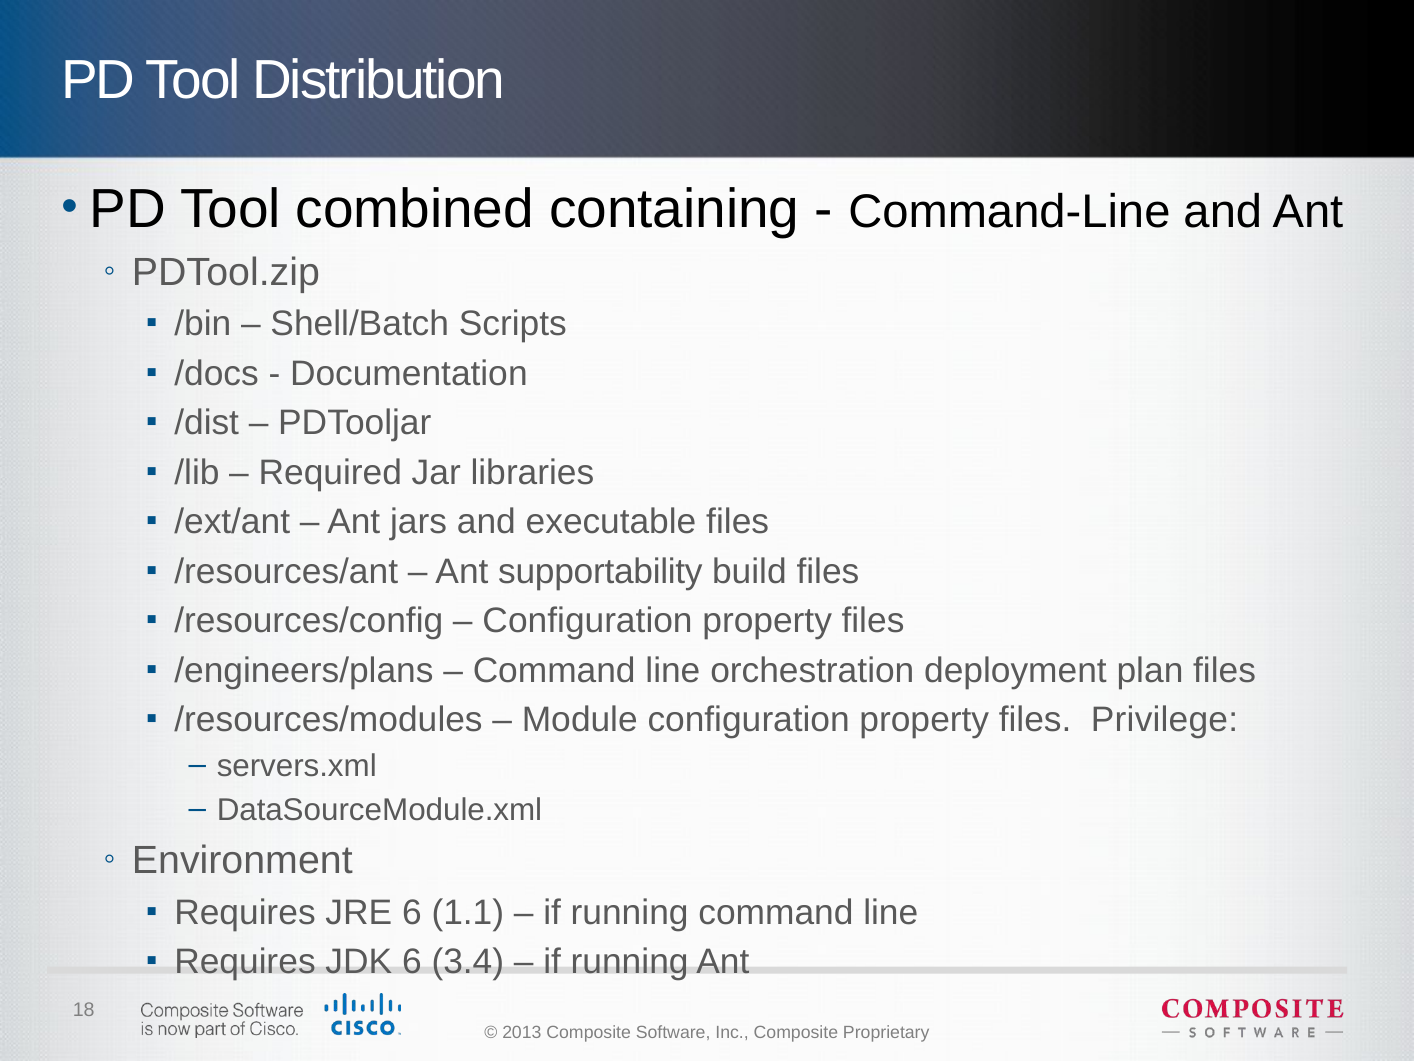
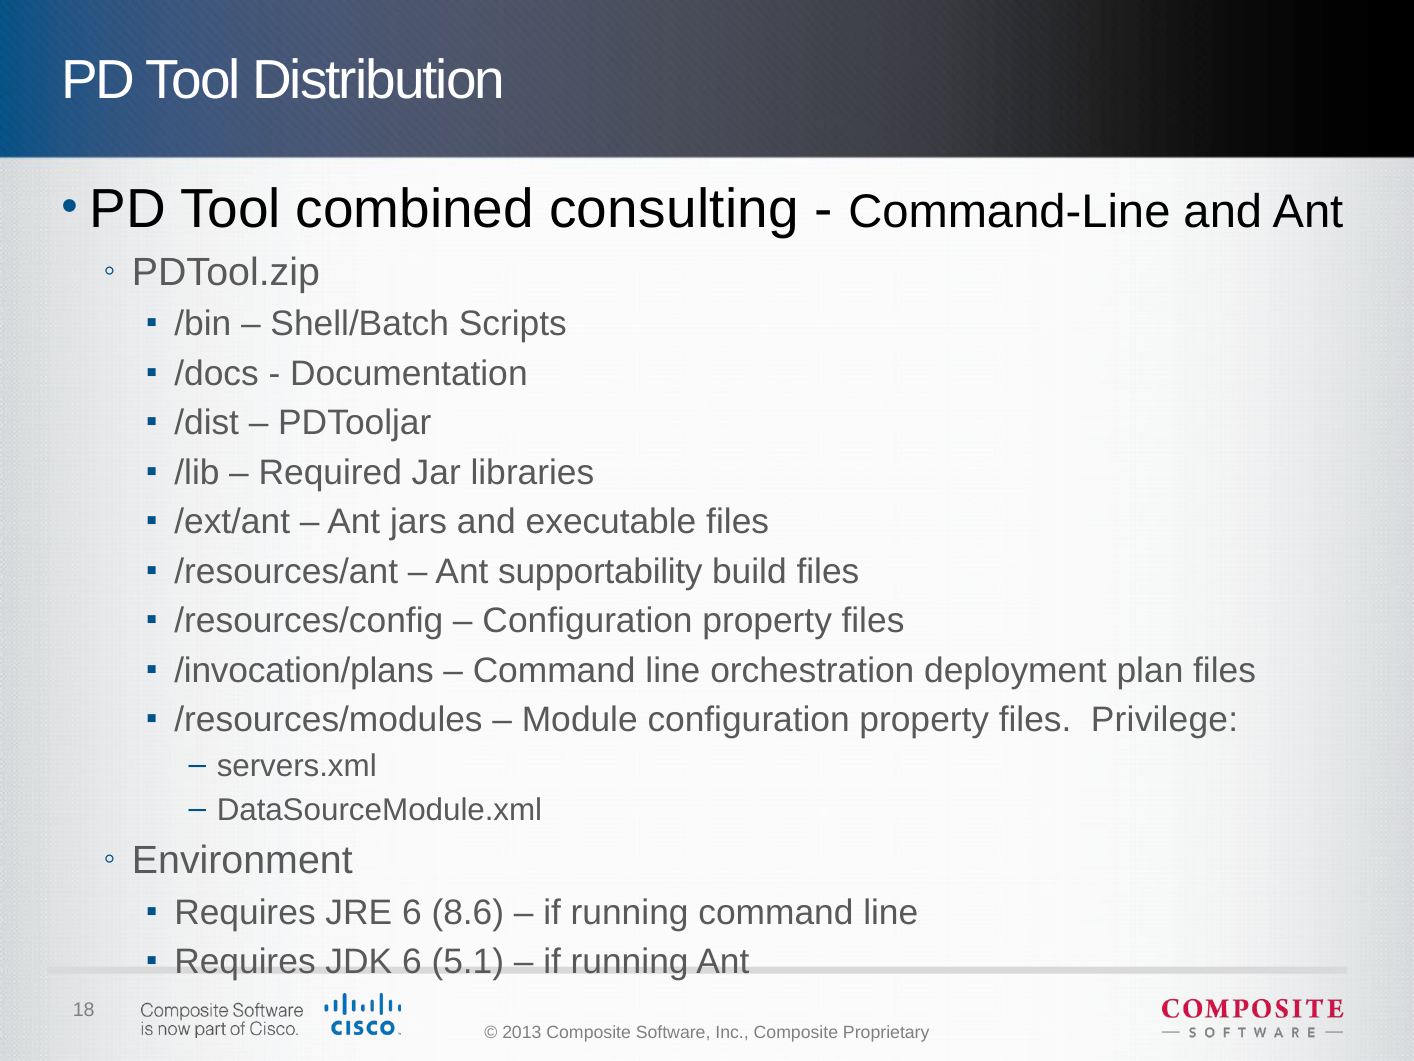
containing: containing -> consulting (674, 209)
/engineers/plans: /engineers/plans -> /invocation/plans (304, 670)
1.1: 1.1 -> 8.6 (468, 912)
3.4: 3.4 -> 5.1 (468, 962)
